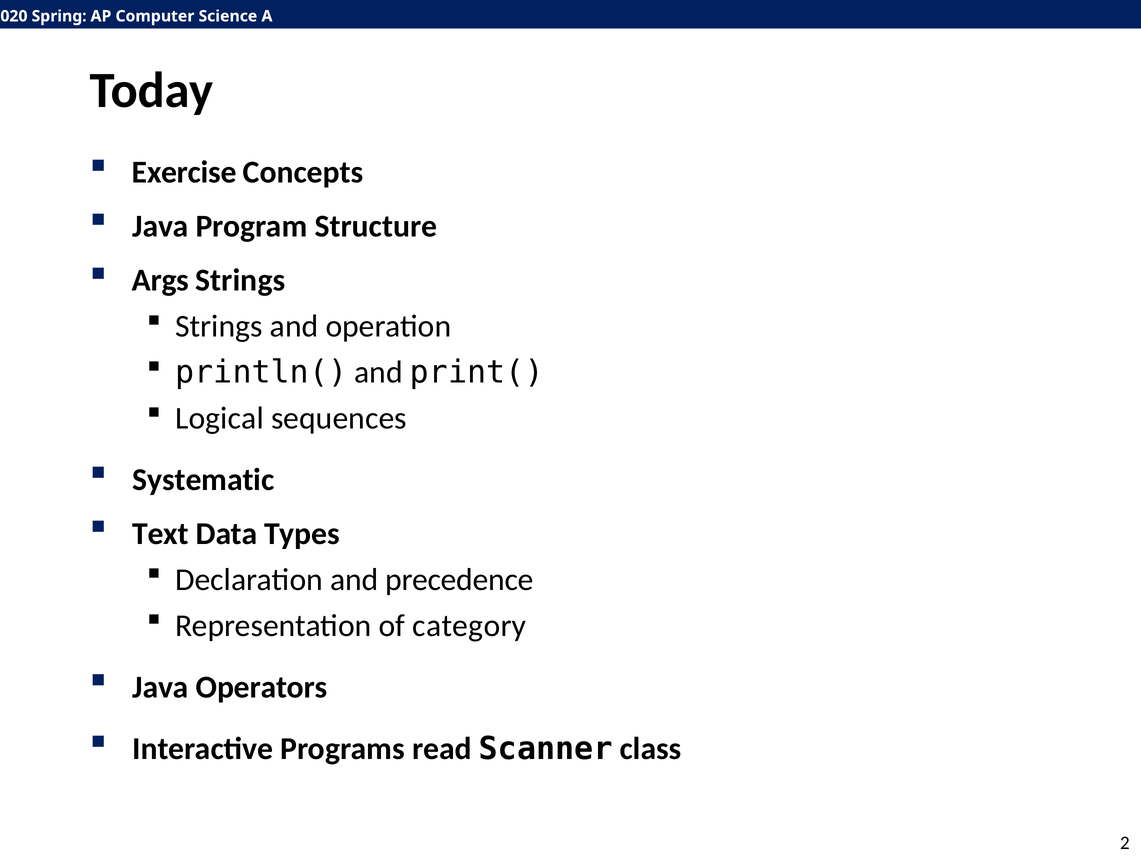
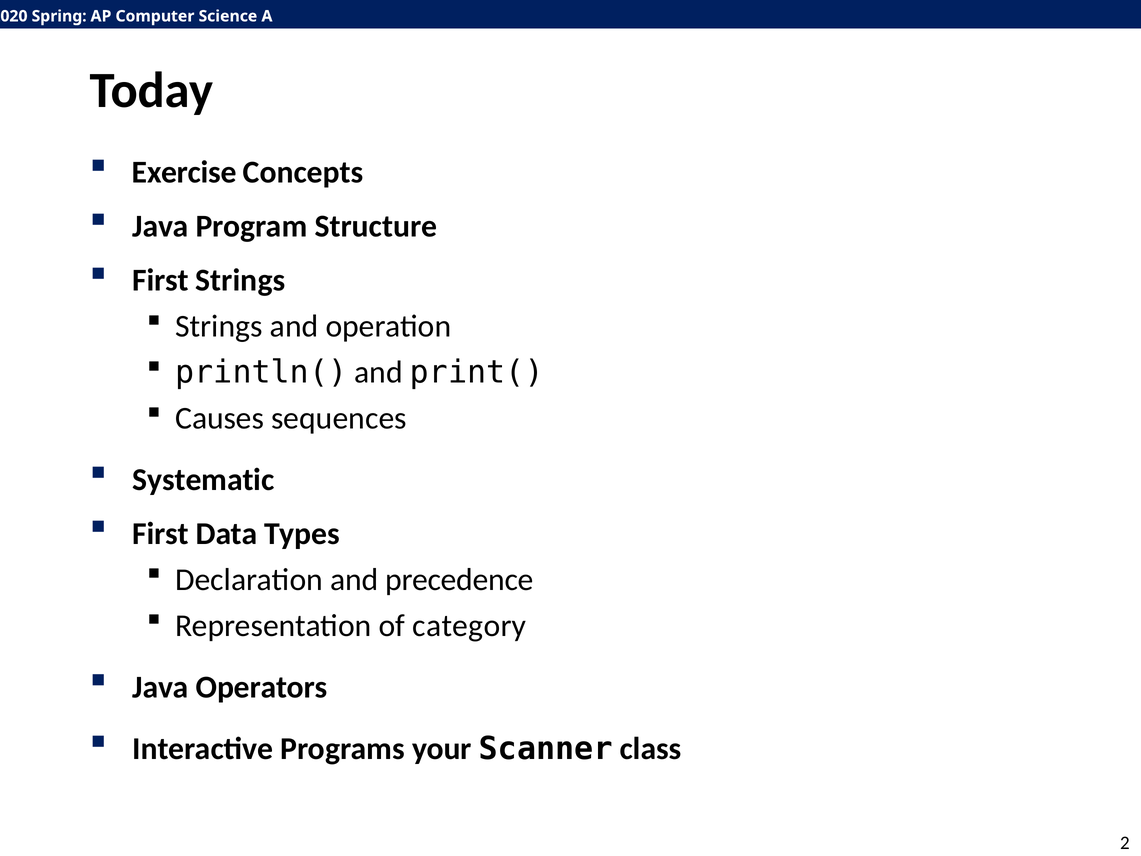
Args: Args -> First (160, 280)
Logical: Logical -> Causes (220, 418)
Text: Text -> First (160, 533)
read: read -> your (442, 748)
